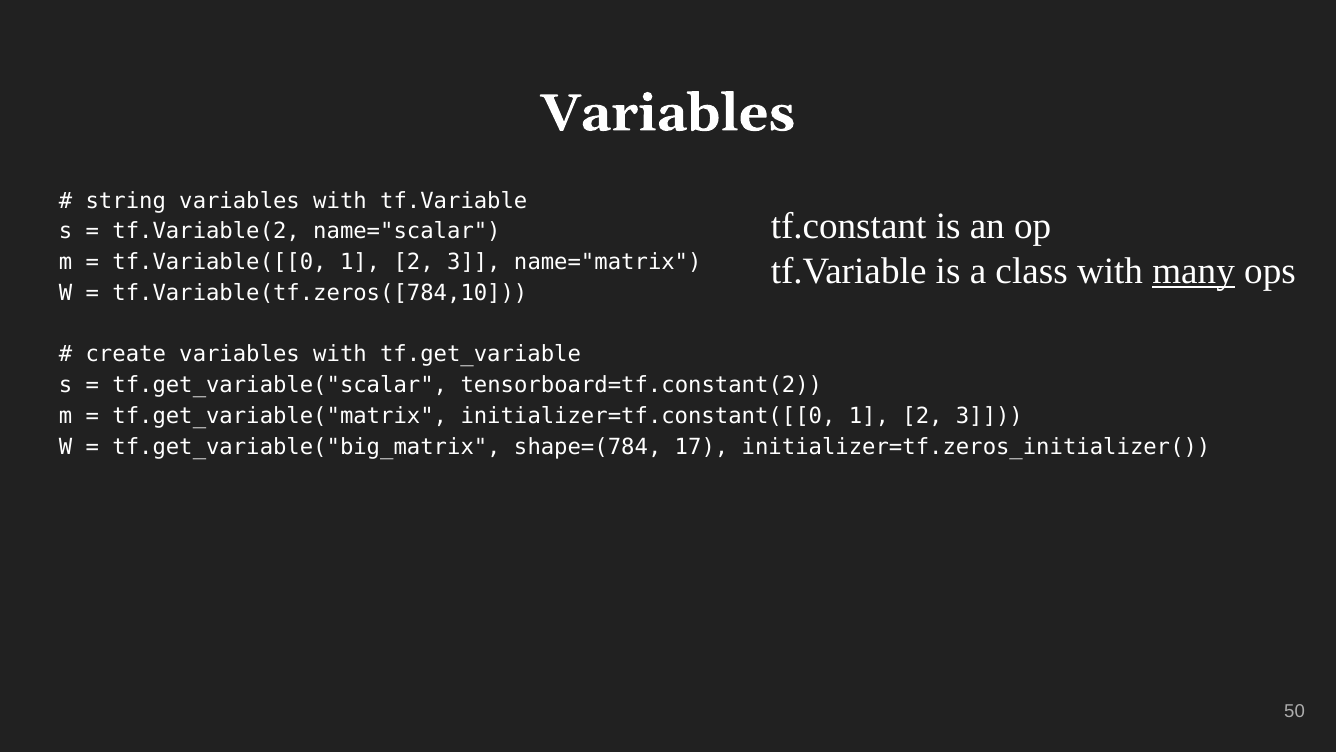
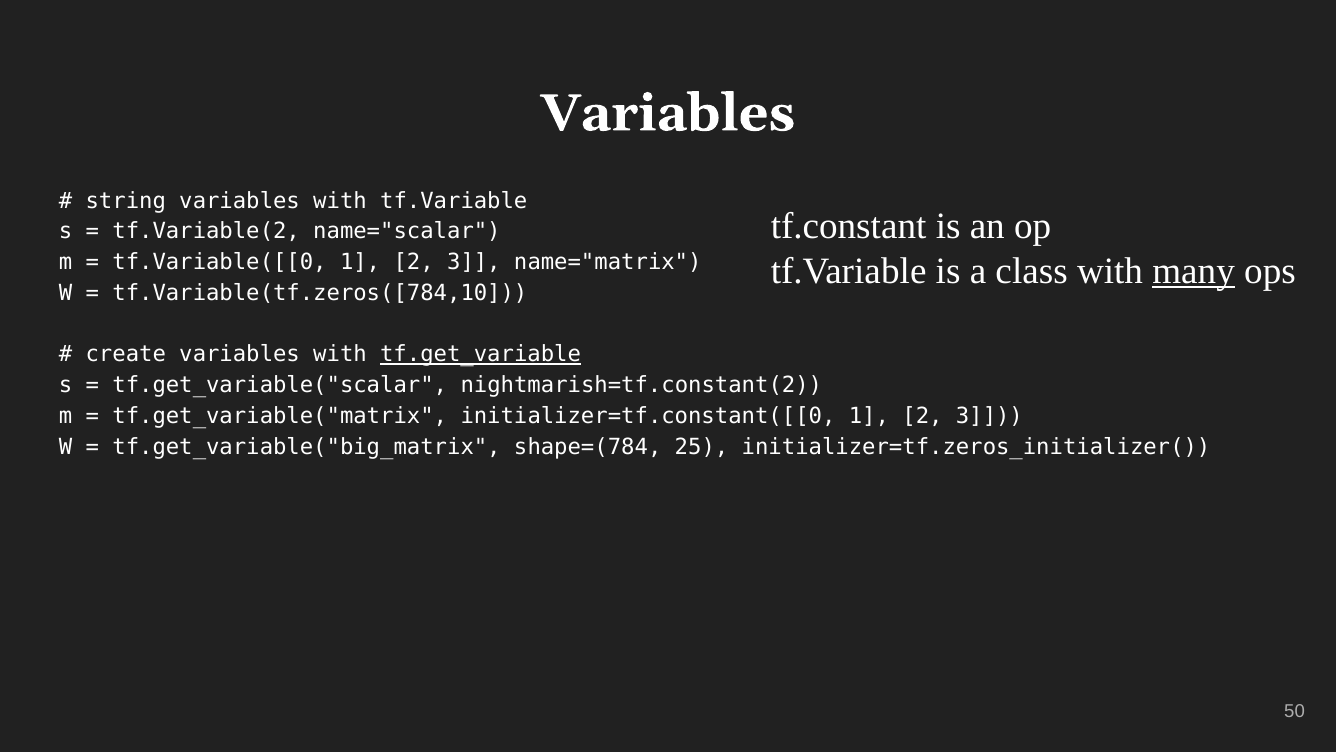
tf.get_variable underline: none -> present (481, 354)
tensorboard=tf.constant(2: tensorboard=tf.constant(2 -> nightmarish=tf.constant(2 (641, 385)
17: 17 -> 25 (702, 446)
